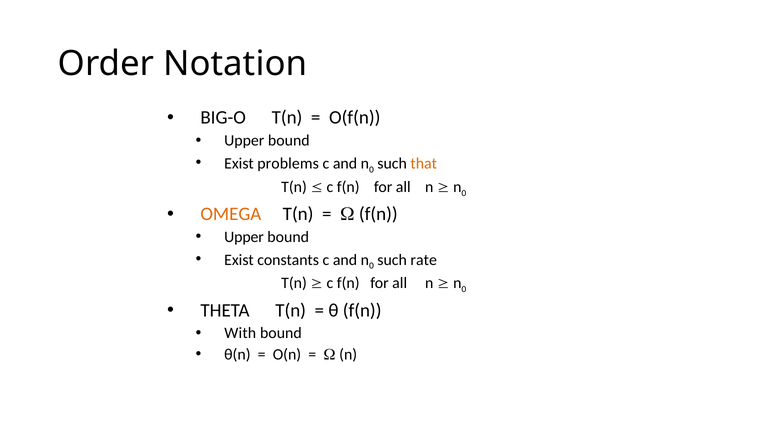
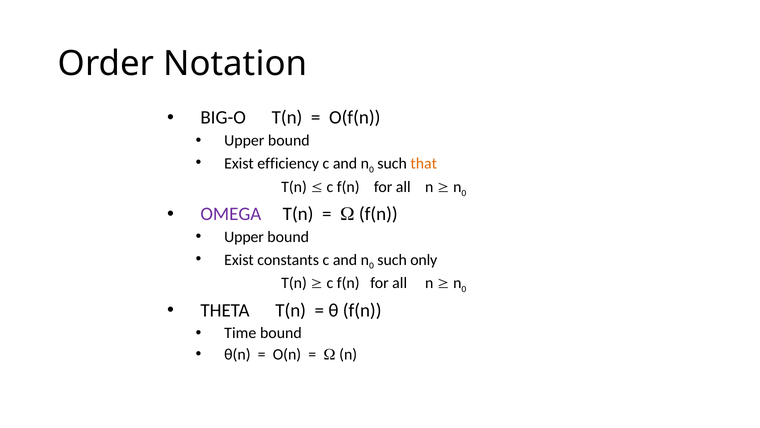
problems: problems -> efficiency (288, 163)
OMEGA colour: orange -> purple (231, 214)
rate: rate -> only (424, 259)
With: With -> Time (240, 333)
